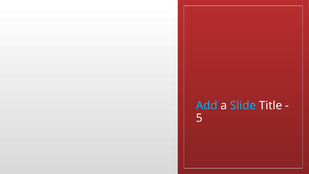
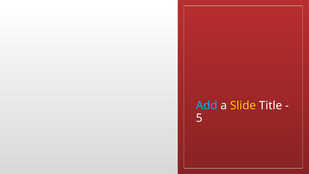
Slide colour: light blue -> yellow (243, 106)
